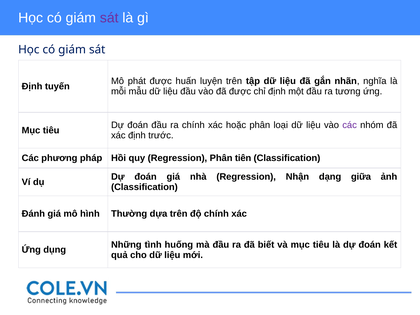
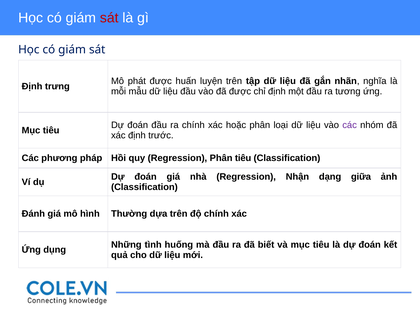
sát colour: purple -> red (109, 18)
tuyến: tuyến -> trưng (57, 86)
Phân tiên: tiên -> tiêu (243, 158)
